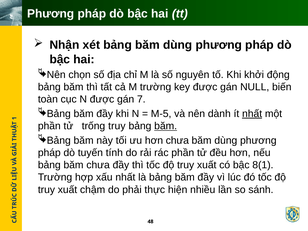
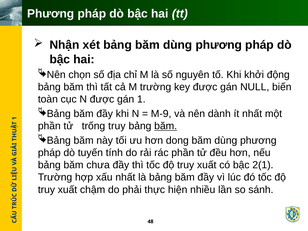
gán 7: 7 -> 1 (141, 99)
M-5: M-5 -> M-9 (161, 114)
nhất underline: present -> none (252, 114)
hơn chưa: chưa -> dong (177, 140)
8(1: 8(1 -> 2(1 (263, 165)
